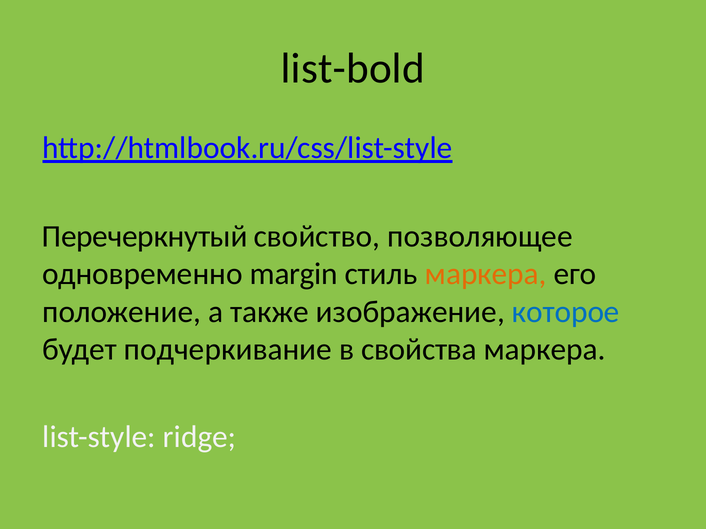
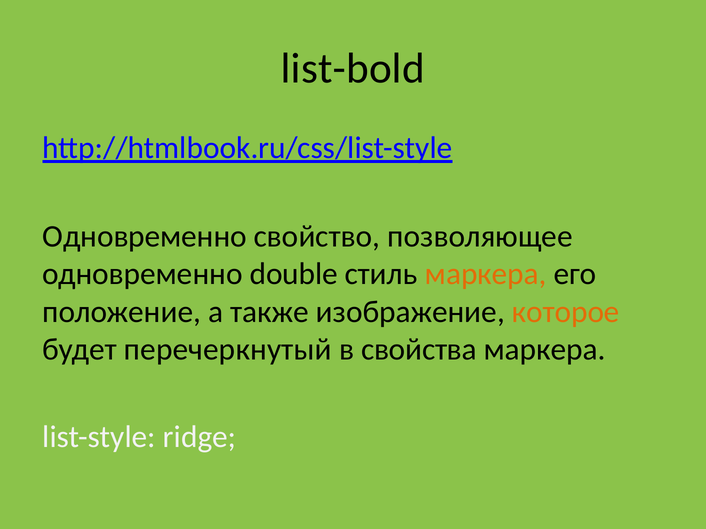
Перечеркнутый: Перечеркнутый -> Одновременно (145, 237)
margin: margin -> double (294, 274)
которое colour: blue -> orange (566, 312)
подчеркивание: подчеркивание -> перечеркнутый (228, 350)
